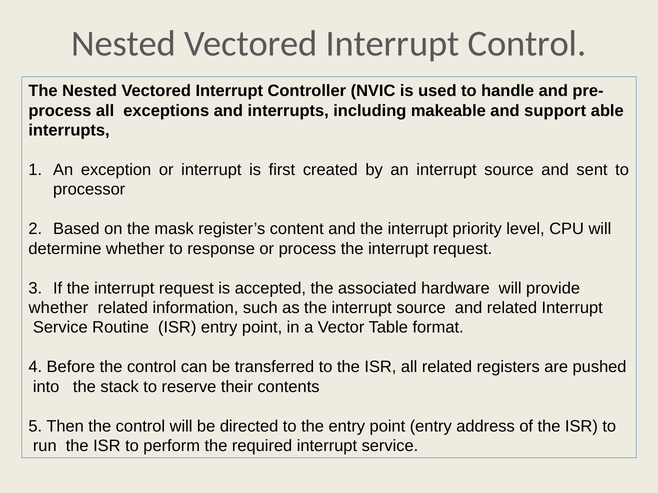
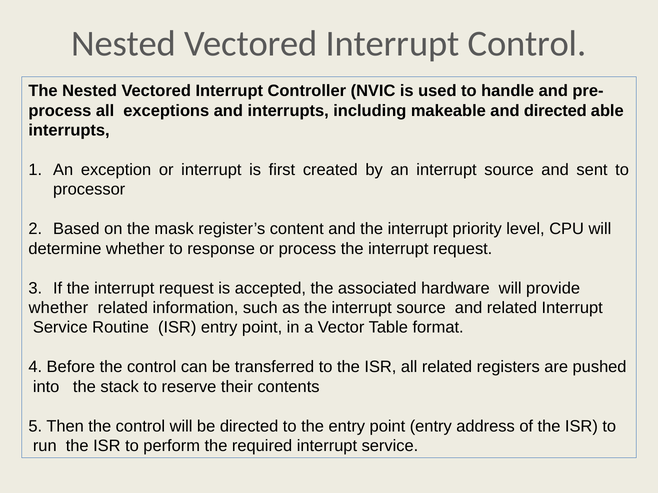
and support: support -> directed (555, 111)
